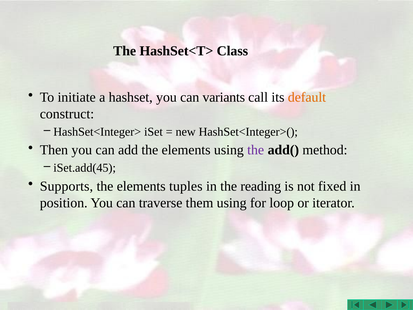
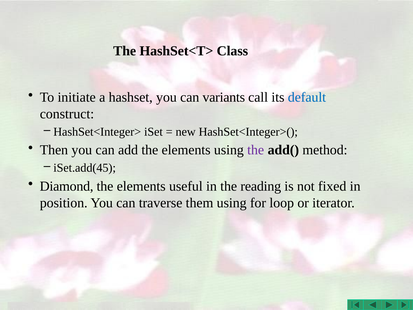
default colour: orange -> blue (307, 97)
Supports: Supports -> Diamond (67, 186)
tuples: tuples -> useful (186, 186)
